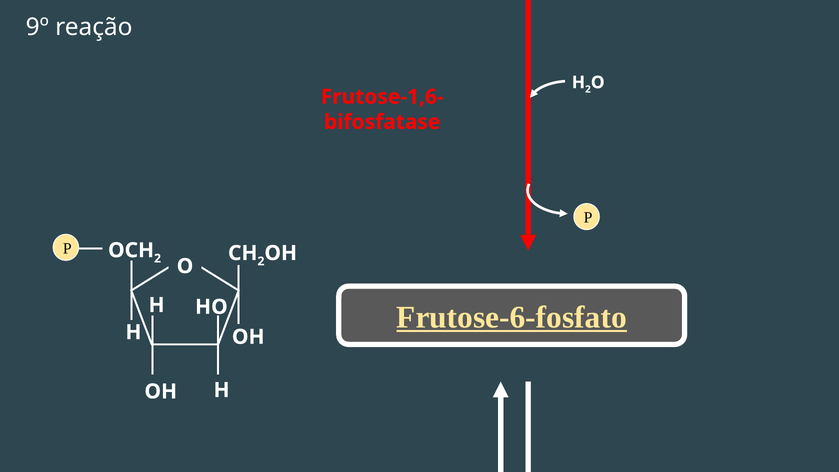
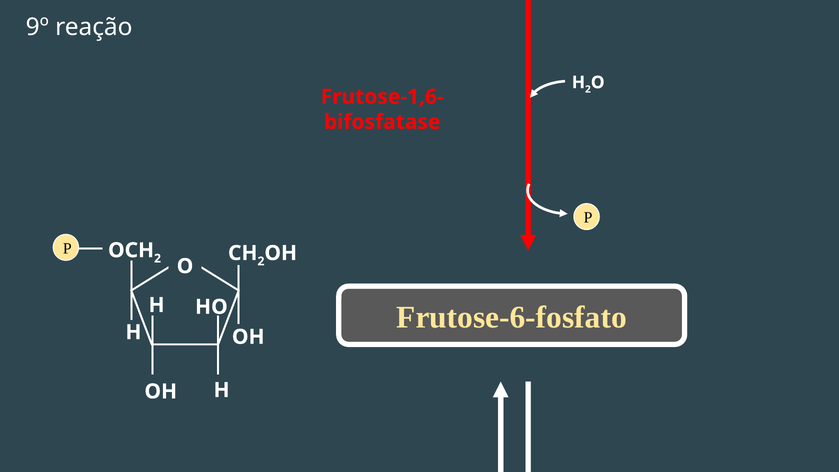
Frutose-6-fosfato underline: present -> none (512, 317)
